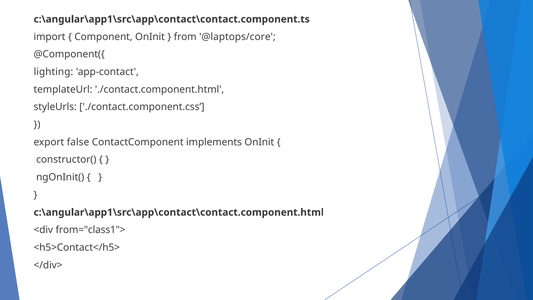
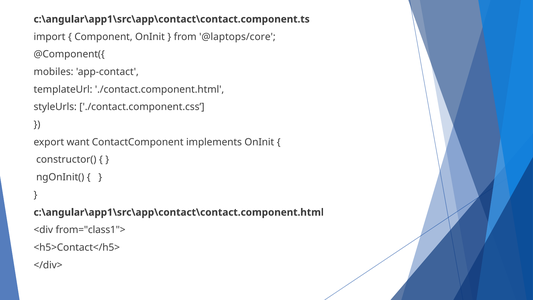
lighting: lighting -> mobiles (54, 72)
false: false -> want (78, 142)
